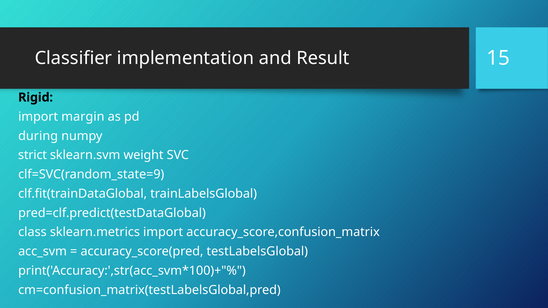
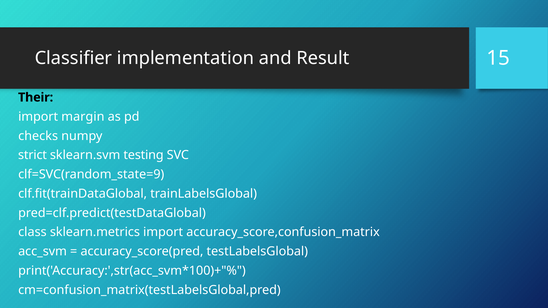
Rigid: Rigid -> Their (36, 97)
during: during -> checks (38, 136)
weight: weight -> testing (144, 155)
